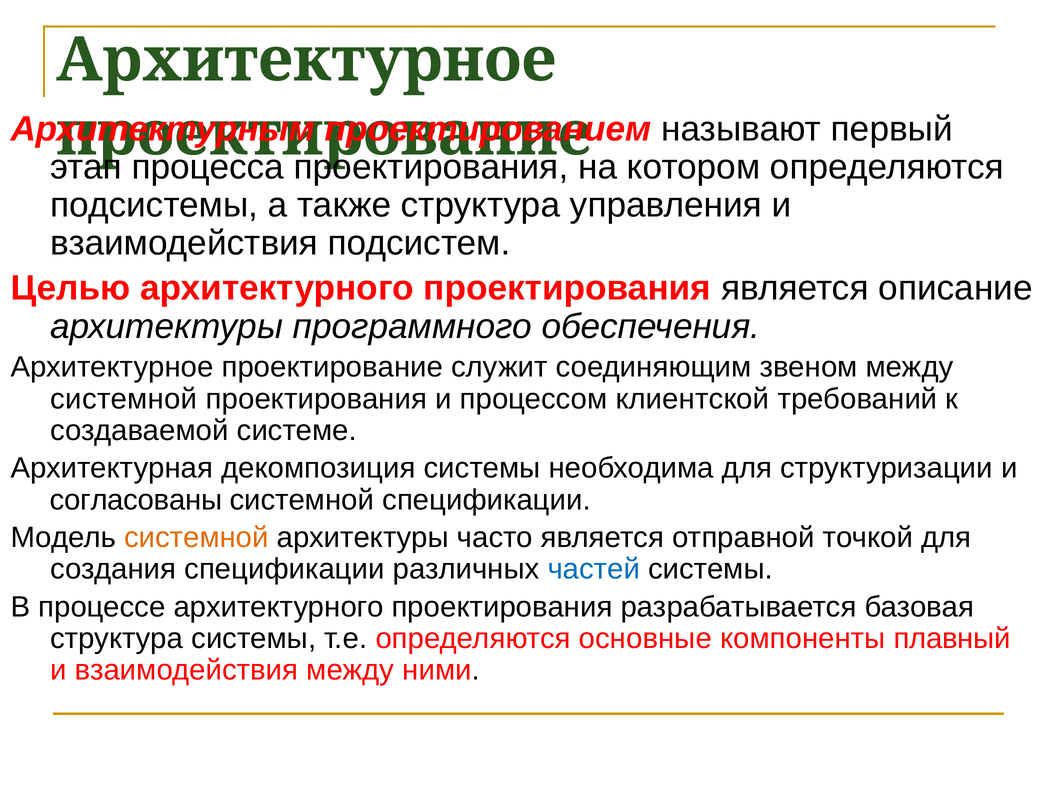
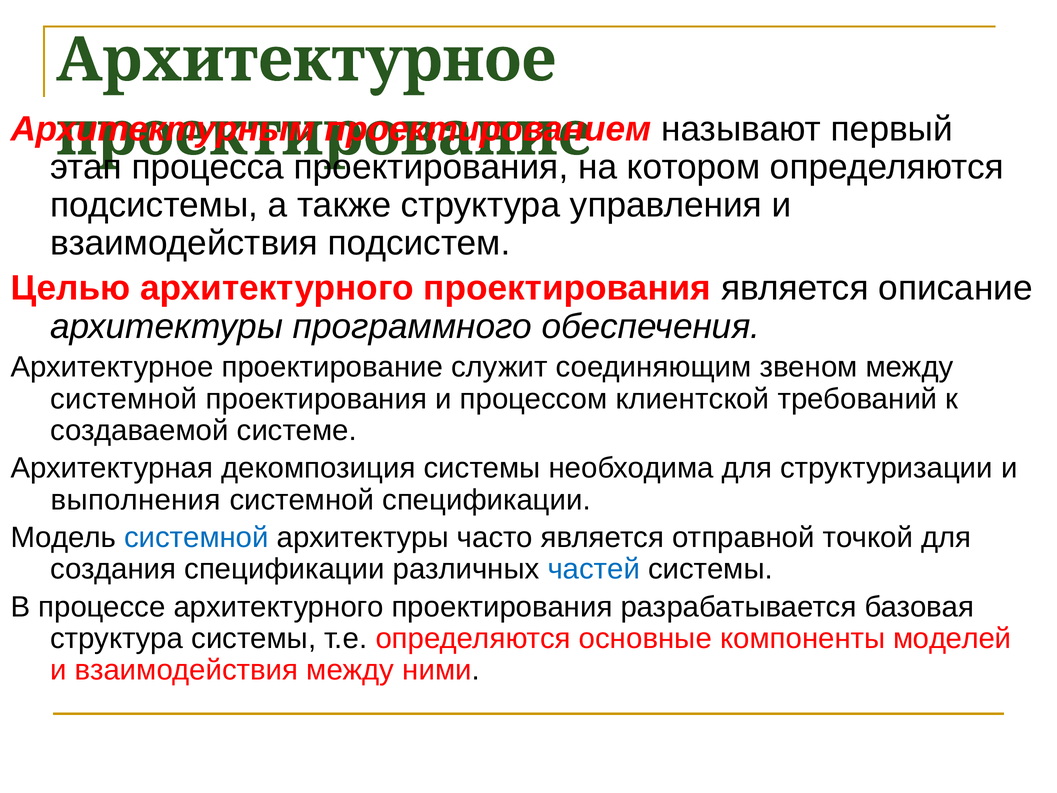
согласованы: согласованы -> выполнения (136, 500)
системной colour: orange -> blue (196, 537)
плавный: плавный -> моделей (952, 638)
